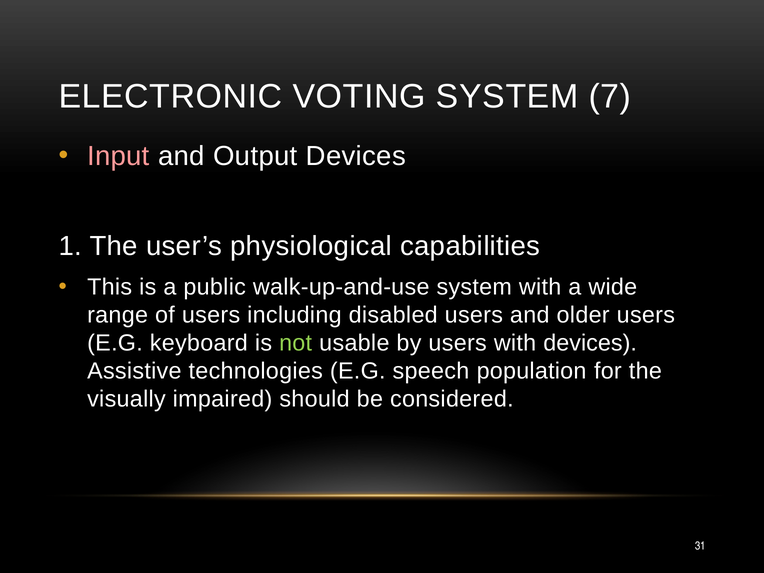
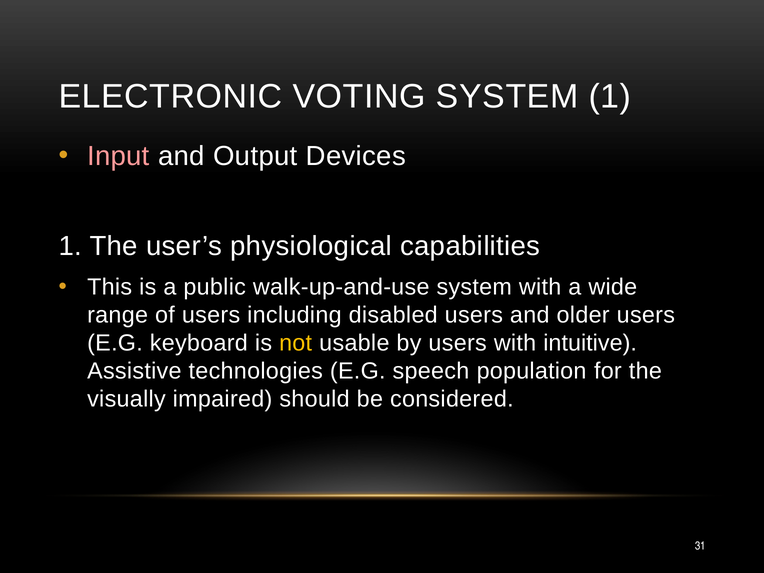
SYSTEM 7: 7 -> 1 (610, 97)
not colour: light green -> yellow (296, 343)
with devices: devices -> intuitive (590, 343)
